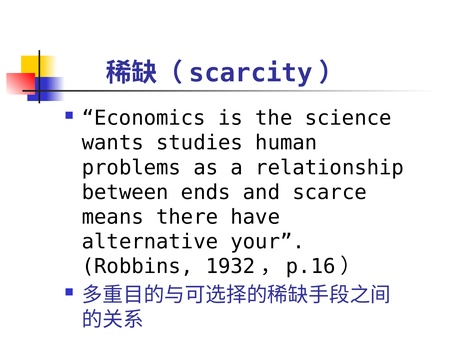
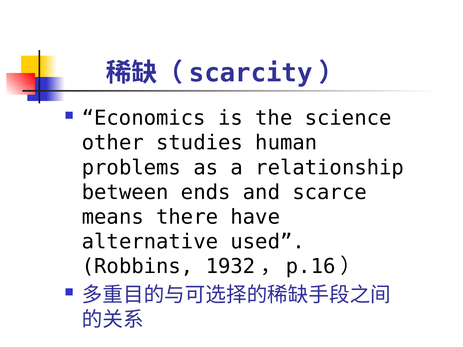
wants: wants -> other (113, 143)
your: your -> used (268, 242)
